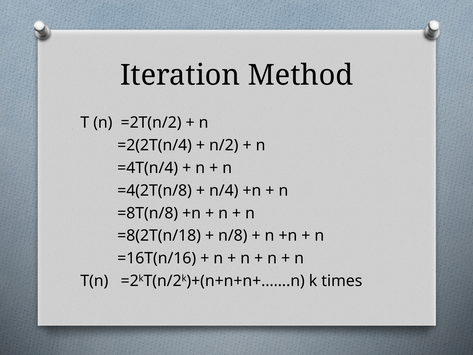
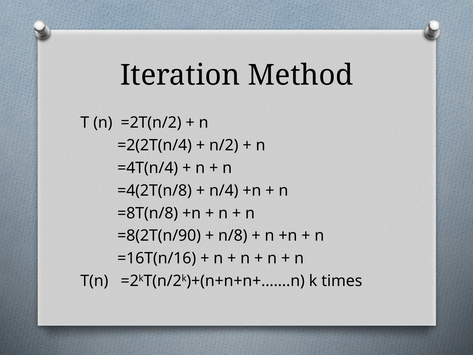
=8(2T(n/18: =8(2T(n/18 -> =8(2T(n/90 (159, 236)
